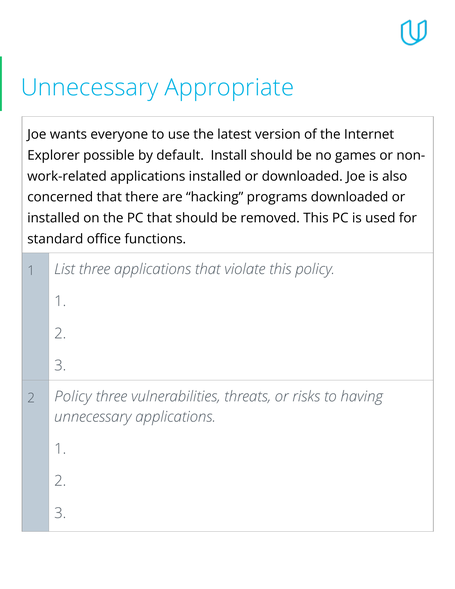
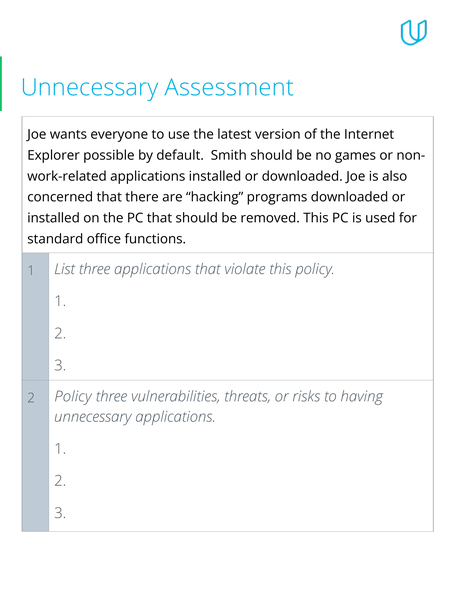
Appropriate: Appropriate -> Assessment (229, 88)
Install: Install -> Smith (229, 155)
